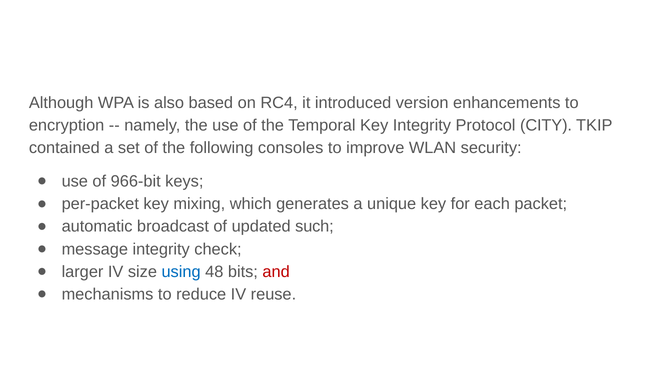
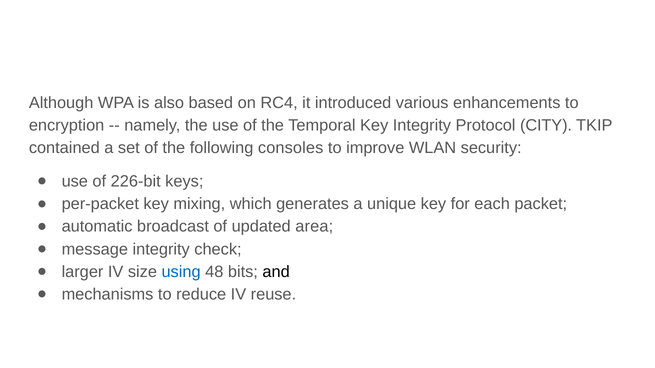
version: version -> various (422, 103)
966-bit: 966-bit -> 226-bit (136, 182)
such: such -> area (314, 227)
and colour: red -> black (276, 272)
